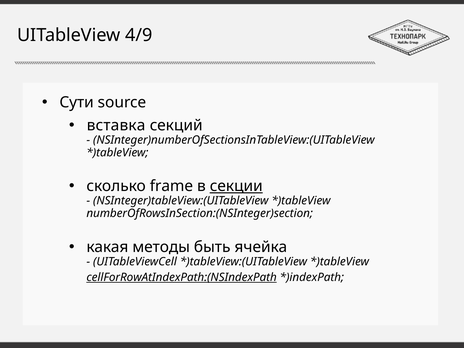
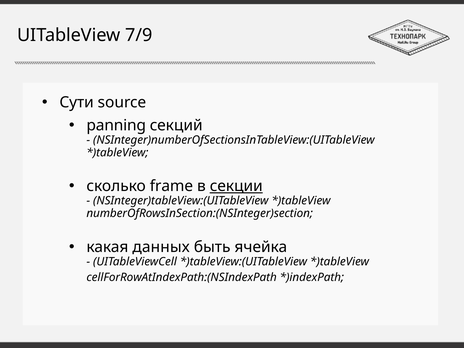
4/9: 4/9 -> 7/9 (139, 35)
вставка: вставка -> panning (116, 125)
методы: методы -> данных (161, 247)
cellForRowAtIndexPath:(NSIndexPath underline: present -> none (182, 277)
